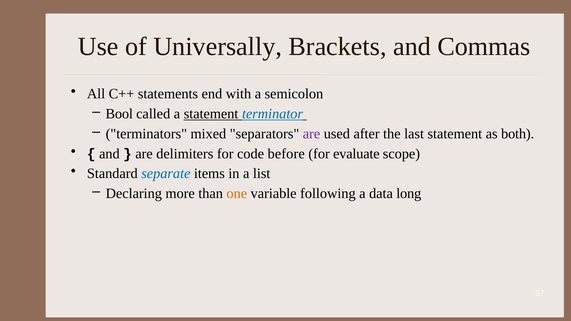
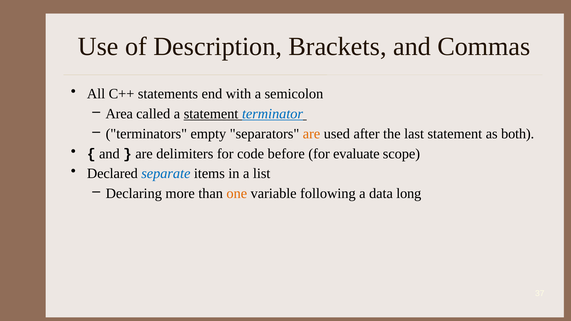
Universally: Universally -> Description (218, 46)
Bool: Bool -> Area (119, 114)
mixed: mixed -> empty (208, 134)
are colour: purple -> orange (311, 134)
Standard: Standard -> Declared (112, 174)
